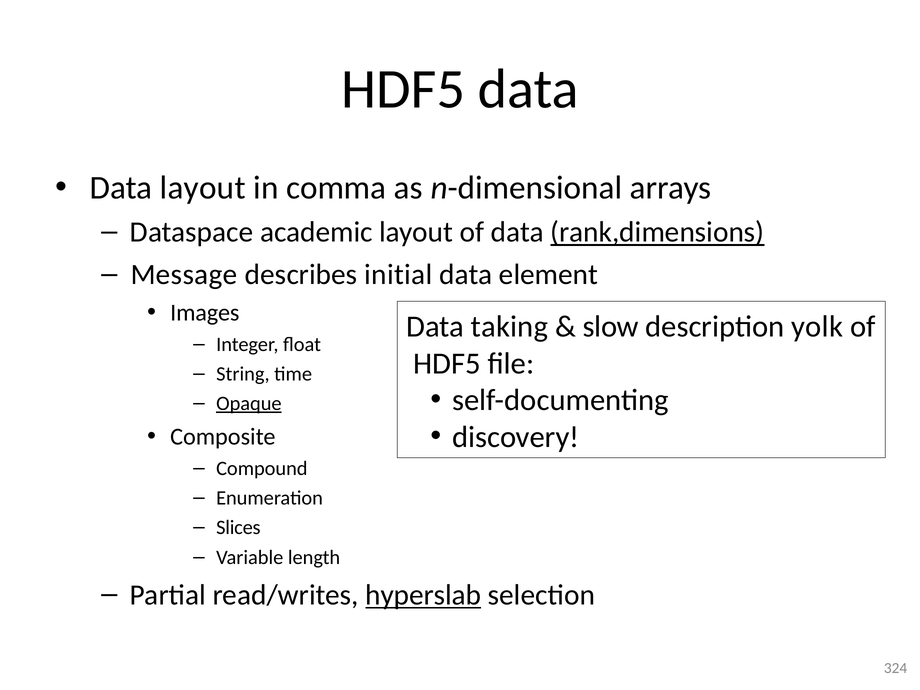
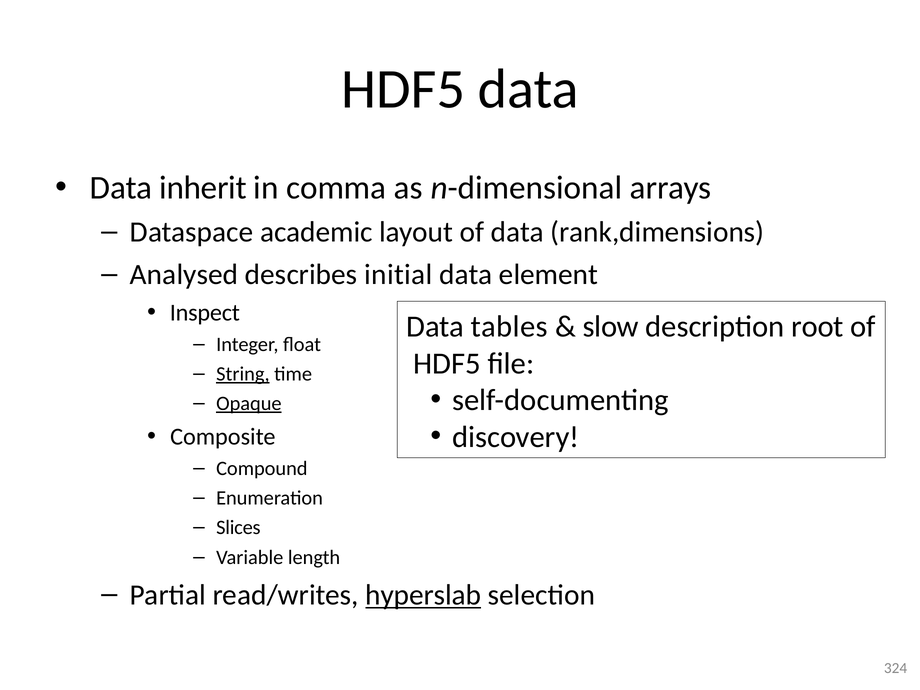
Data layout: layout -> inherit (203, 188)
rank,dimensions underline: present -> none (657, 232)
Message: Message -> Analysed (184, 275)
Images: Images -> Inspect (205, 313)
taking: taking -> tables (509, 327)
yolk: yolk -> root (817, 327)
String underline: none -> present (243, 374)
